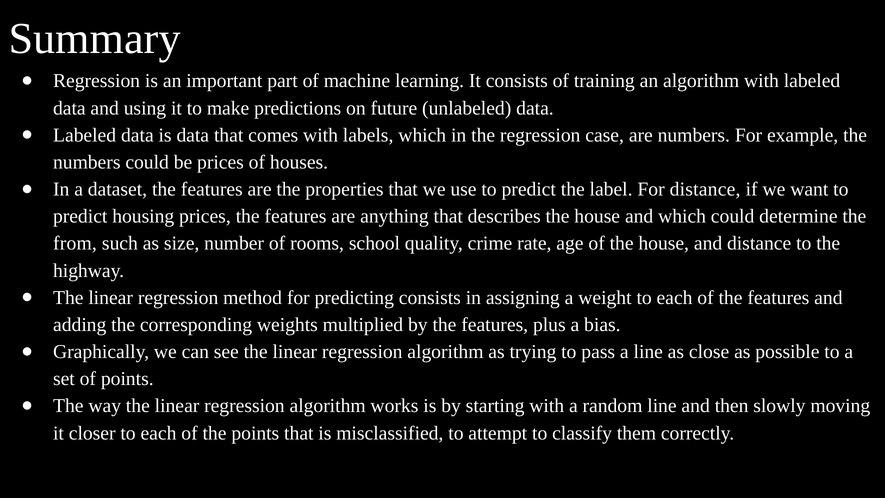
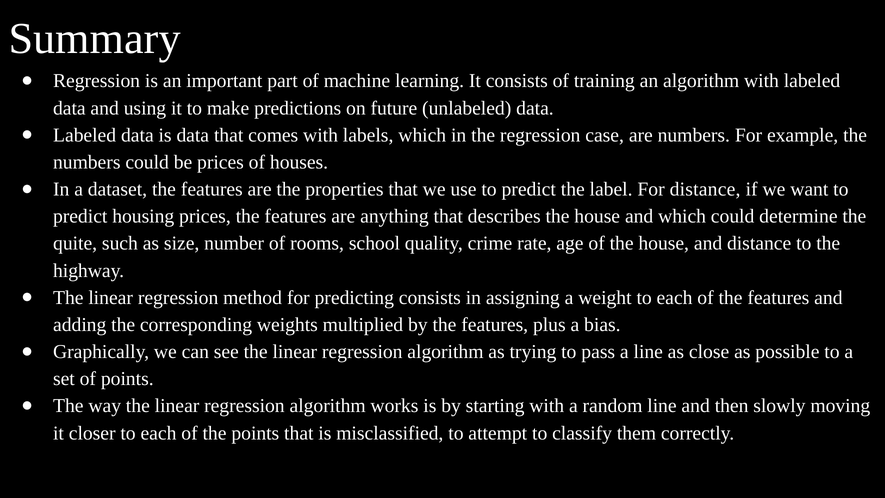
from: from -> quite (75, 243)
